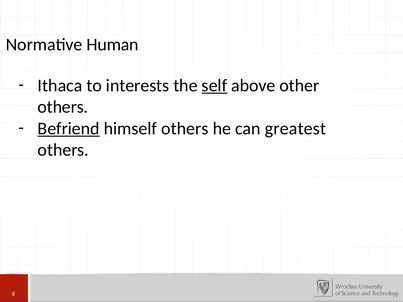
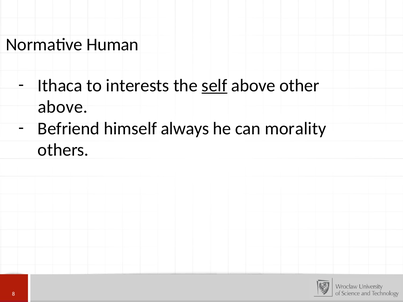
others: others -> above (63, 107)
Befriend underline: present -> none (69, 129)
himself others: others -> always (185, 129)
greatest: greatest -> morality (296, 129)
